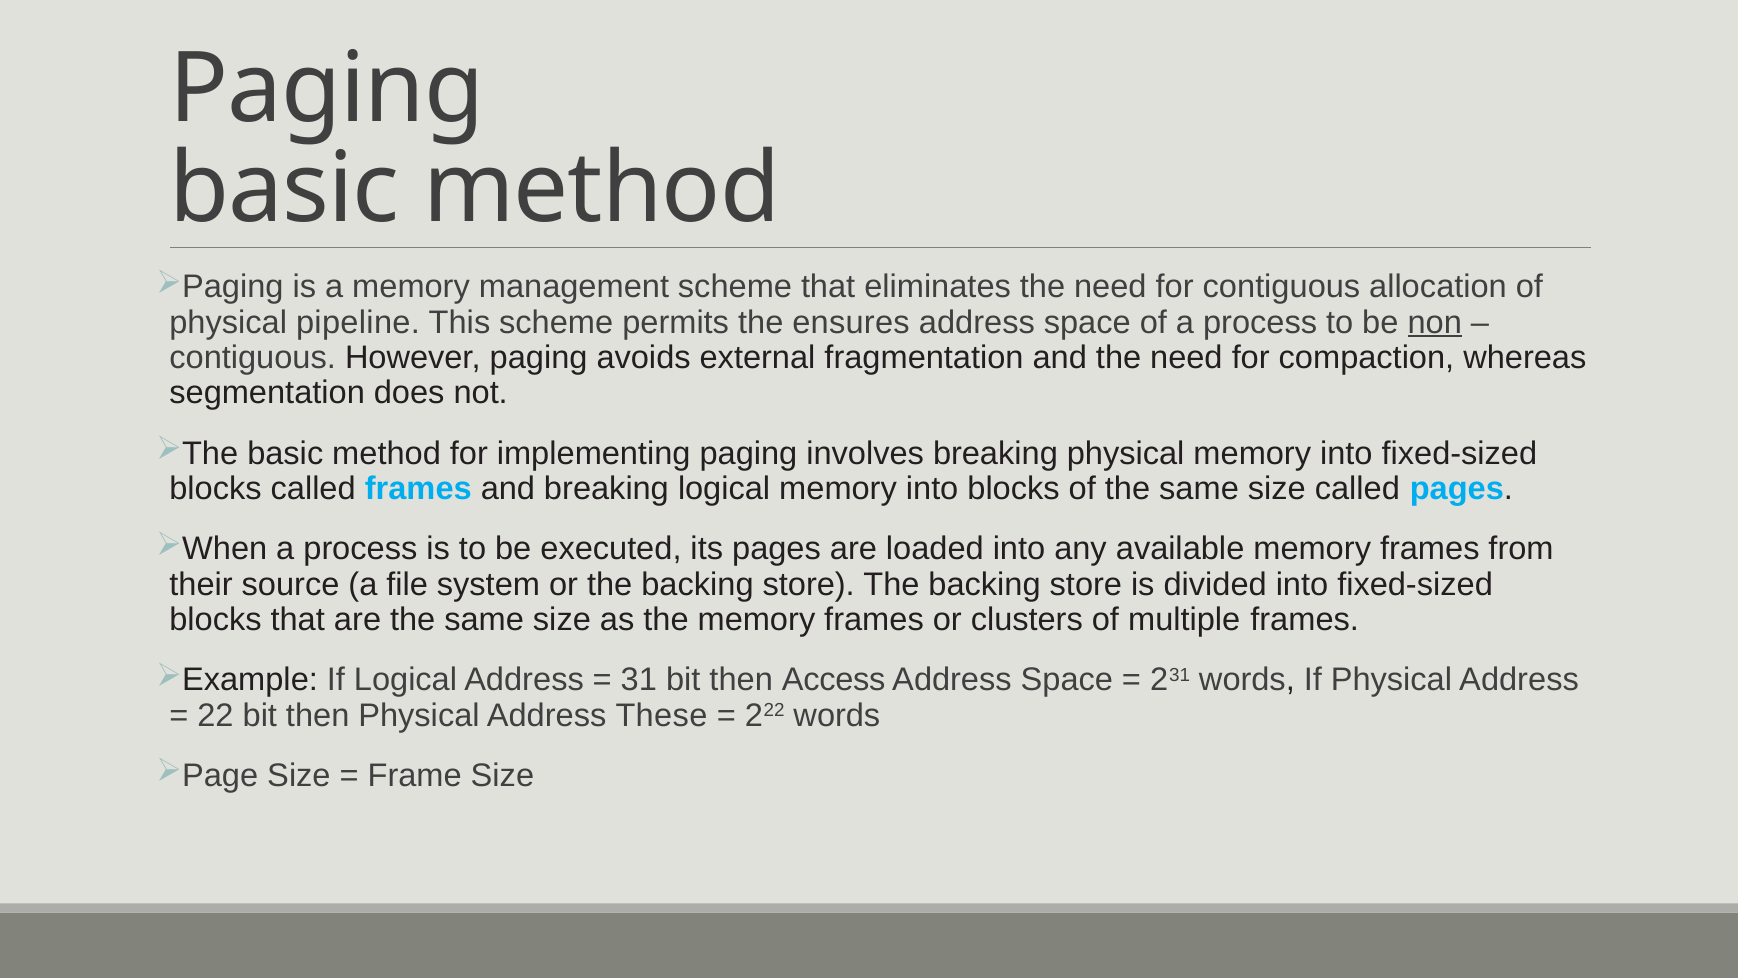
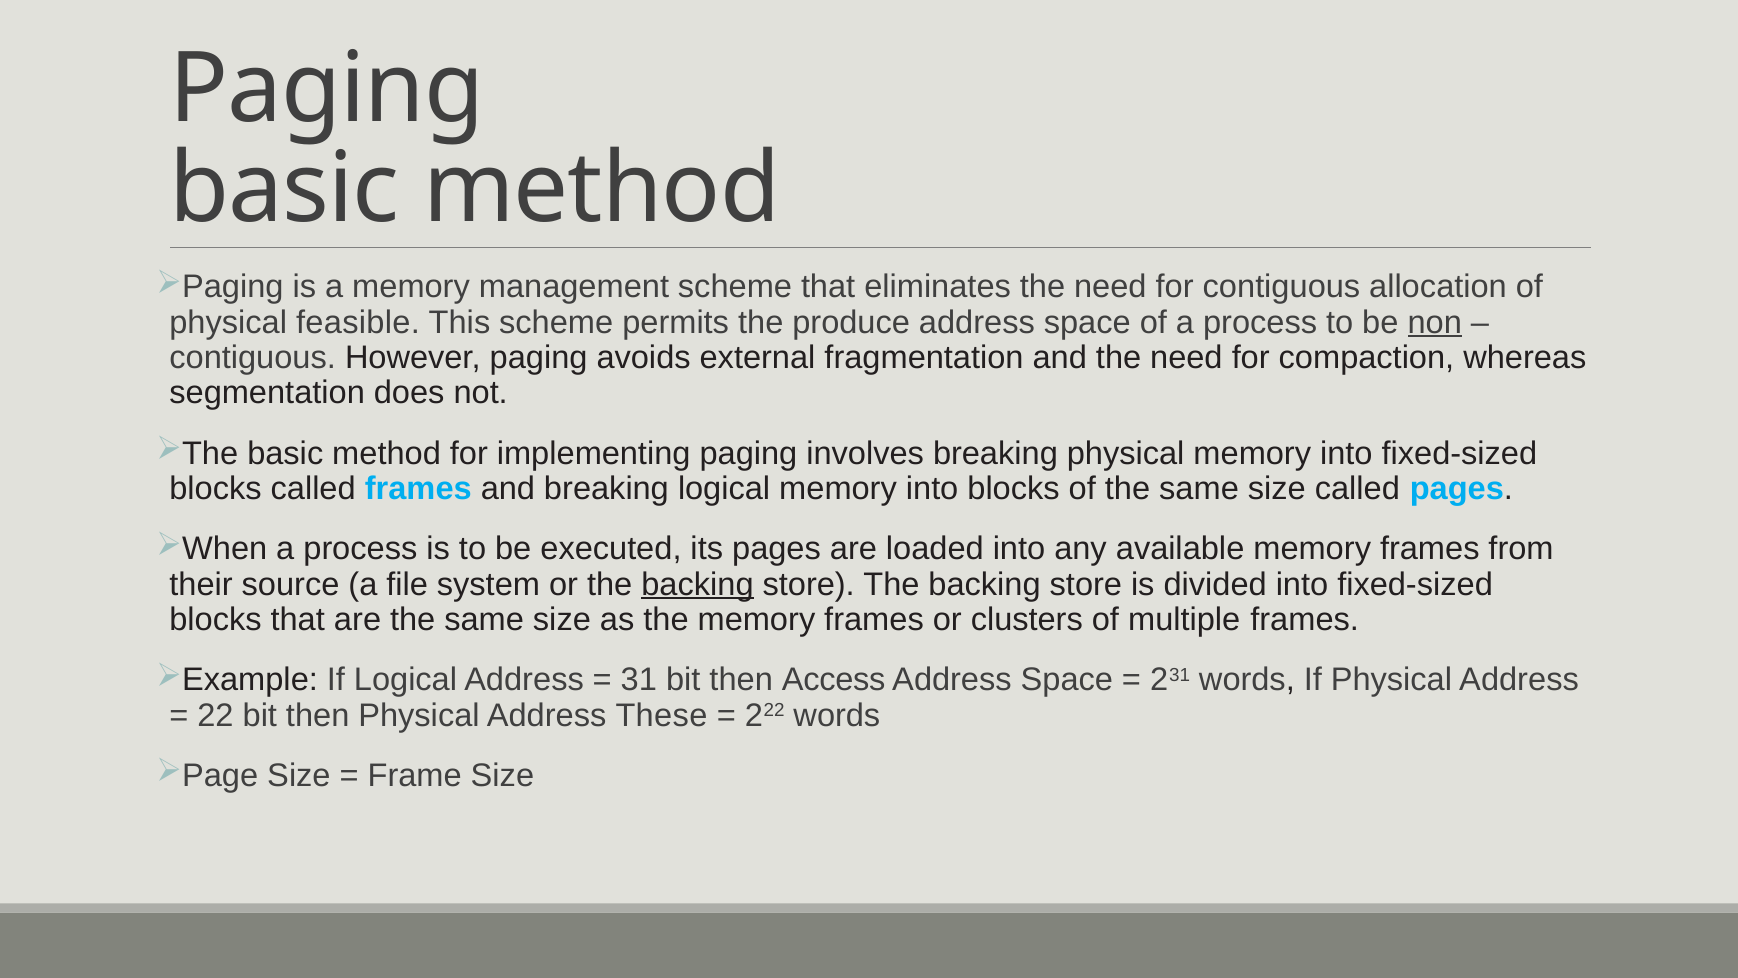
pipeline: pipeline -> feasible (358, 322)
ensures: ensures -> produce (851, 322)
backing underline: none -> present (697, 584)
